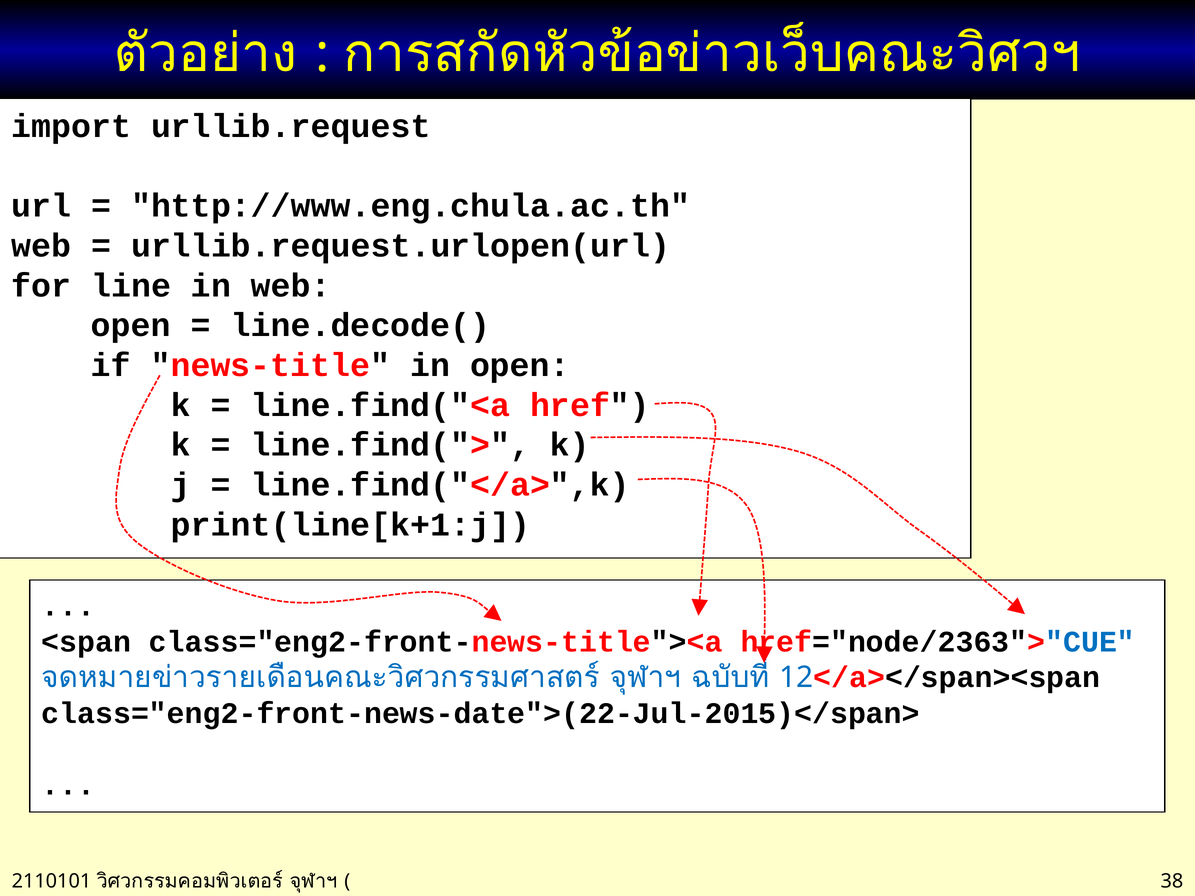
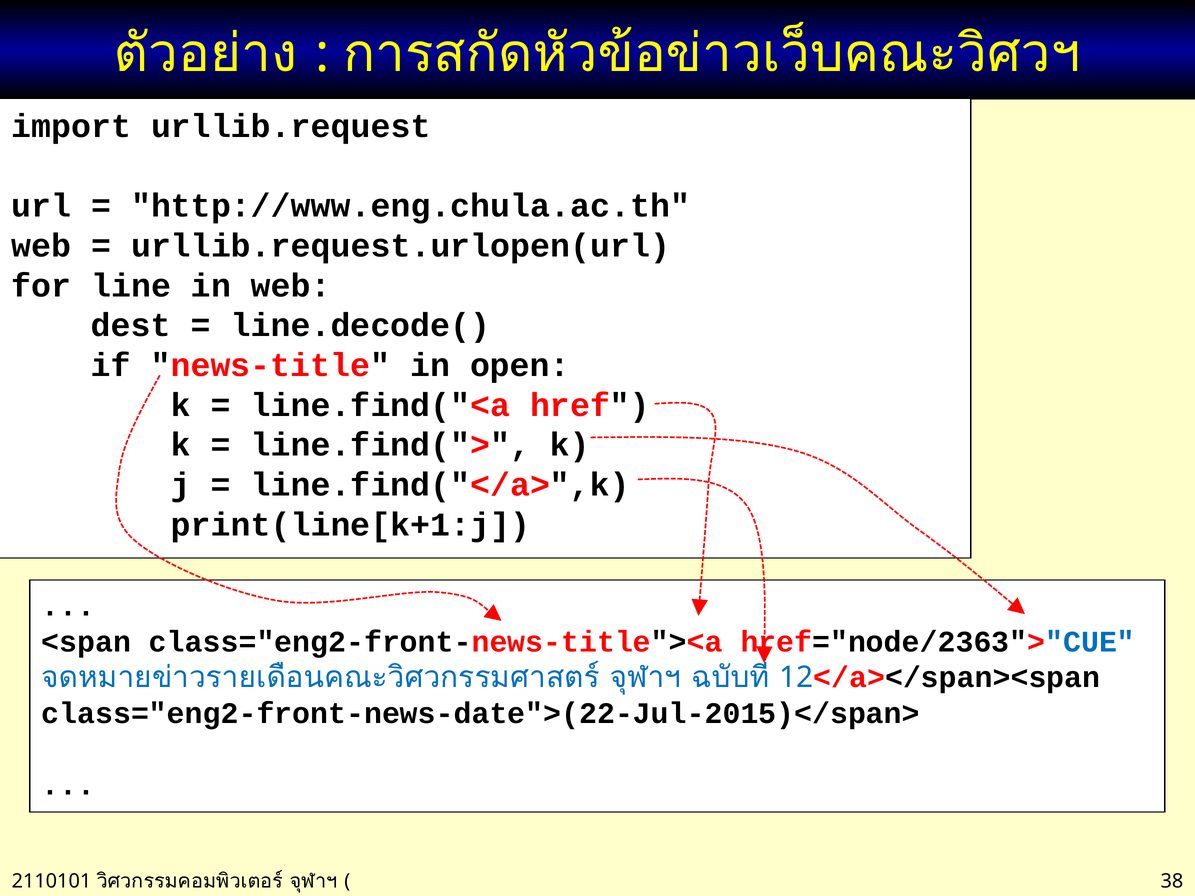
open: open -> dest (131, 326)
